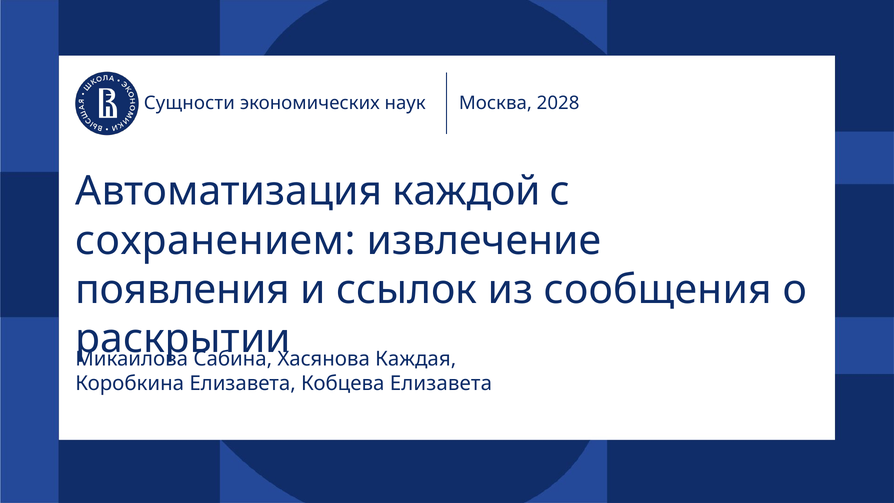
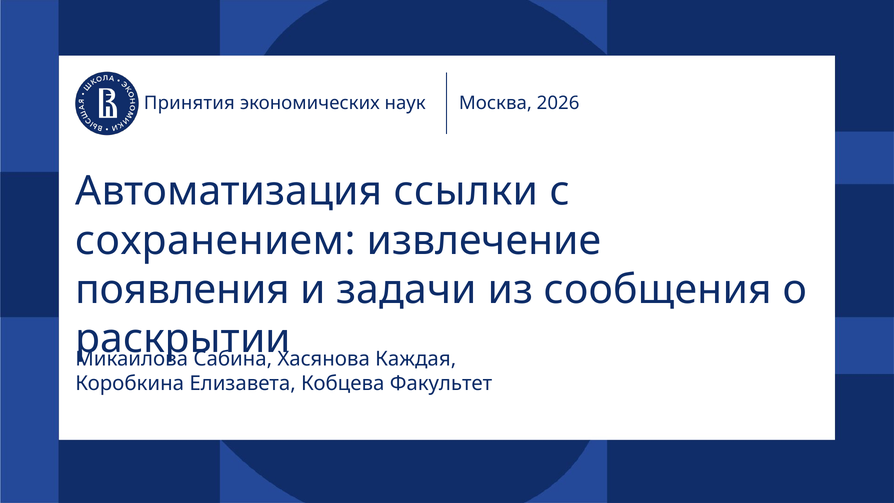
Сущности: Сущности -> Принятия (189, 103)
2028: 2028 -> 2026 (558, 103)
каждой: каждой -> ссылки (466, 191)
ссылок: ссылок -> задачи (407, 290)
Кобцева Елизавета: Елизавета -> Факультет (441, 383)
